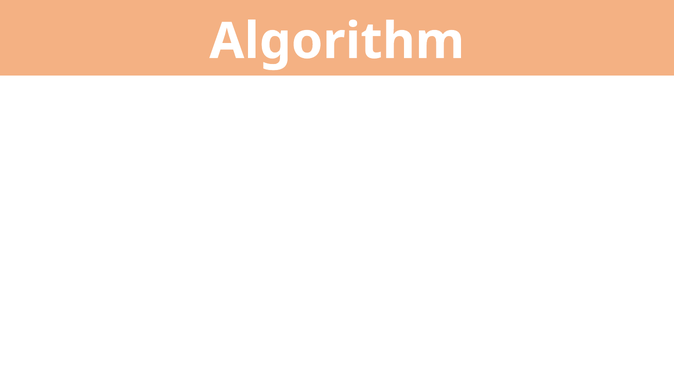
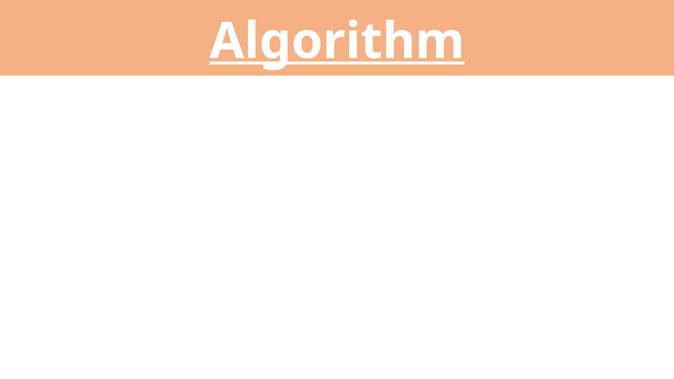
Algorithm underline: none -> present (337, 41)
